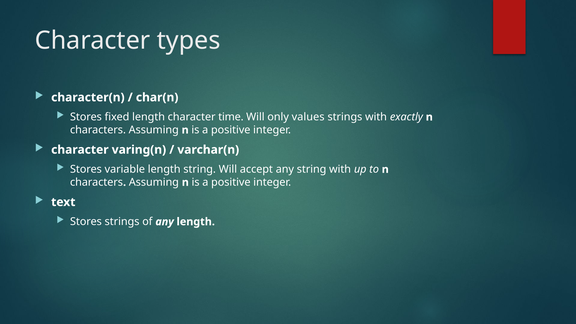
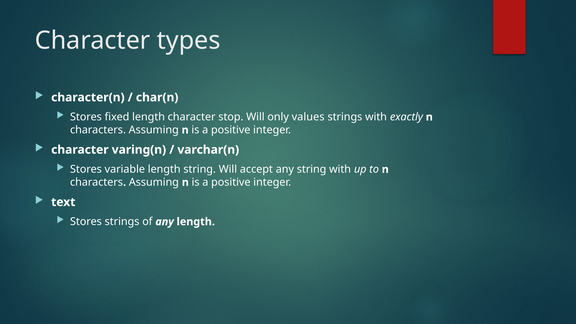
time: time -> stop (231, 117)
